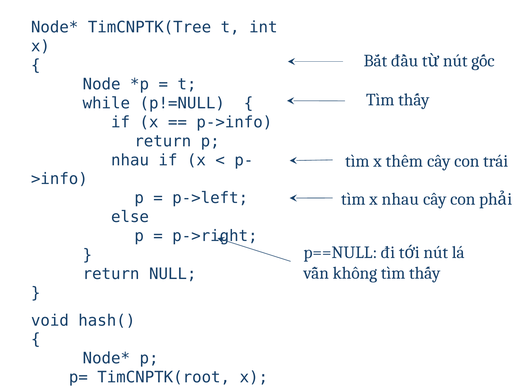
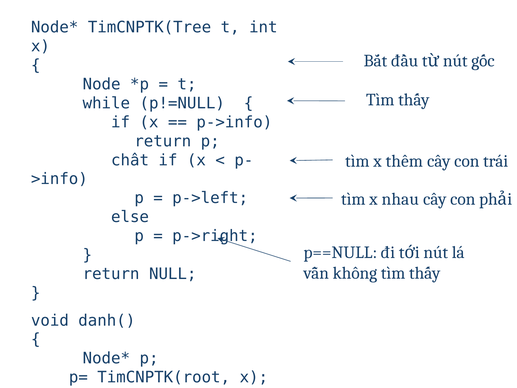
nhau: nhau -> chất (130, 160)
hash(: hash( -> danh( (107, 320)
